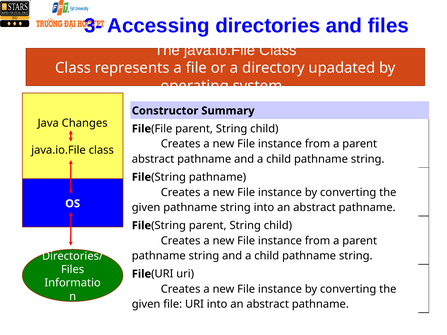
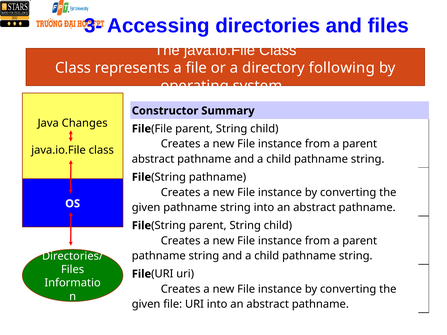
upadated: upadated -> following (342, 68)
